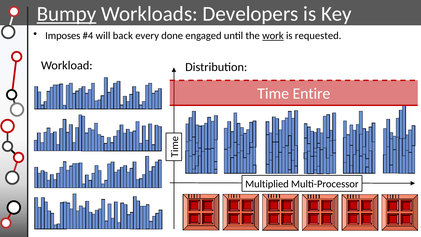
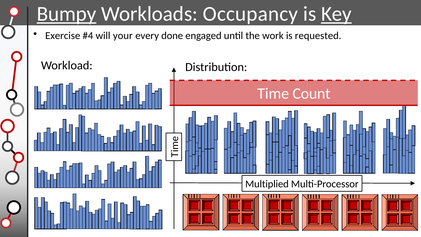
Developers: Developers -> Occupancy (250, 14)
Key underline: none -> present (336, 14)
Imposes: Imposes -> Exercise (63, 36)
back: back -> your (123, 36)
work underline: present -> none (273, 36)
Entire: Entire -> Count (311, 94)
